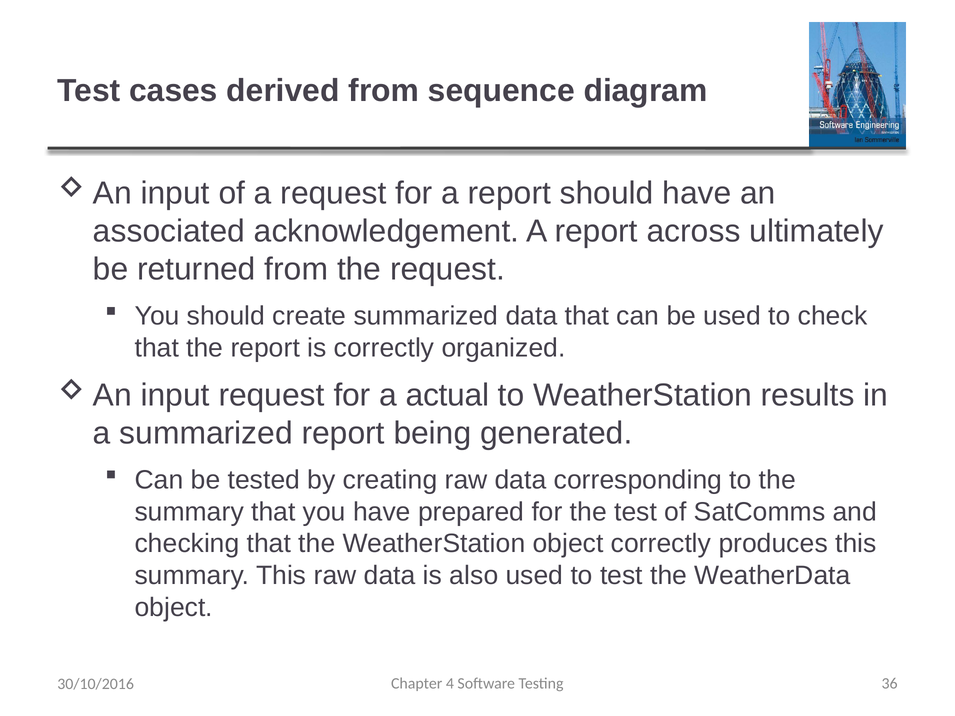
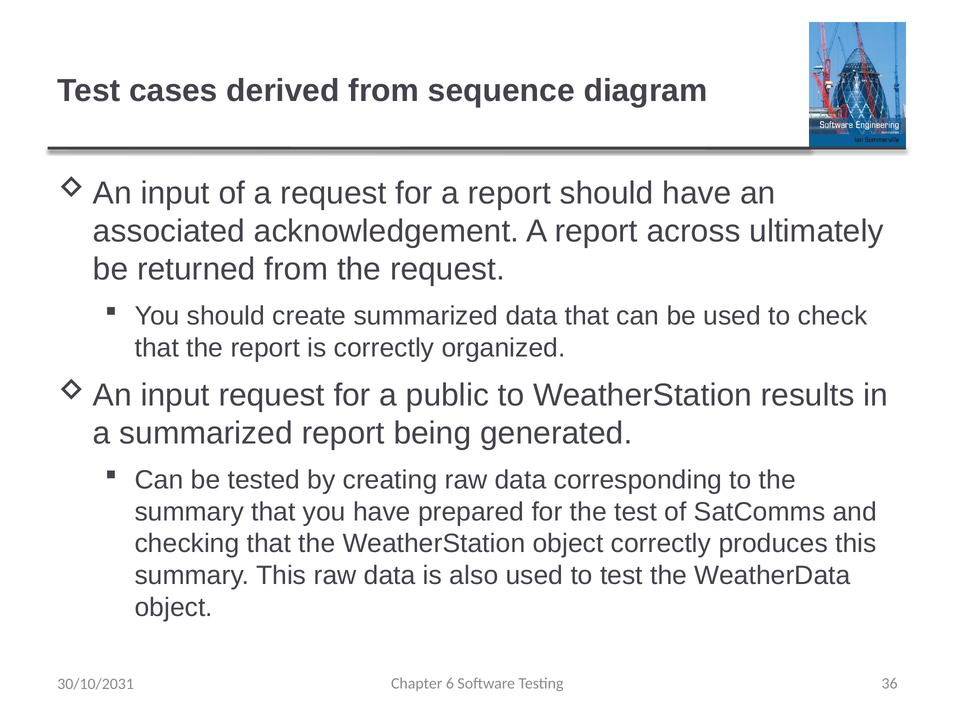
actual: actual -> public (447, 395)
4: 4 -> 6 (450, 684)
30/10/2016: 30/10/2016 -> 30/10/2031 (96, 684)
